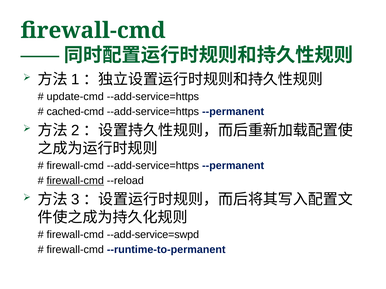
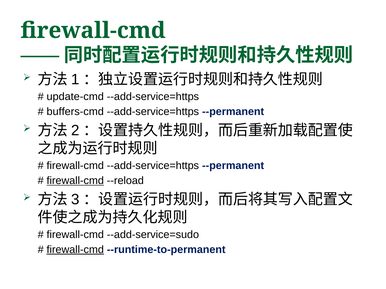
cached-cmd: cached-cmd -> buffers-cmd (75, 112)
--add-service=swpd: --add-service=swpd -> --add-service=sudo (153, 235)
firewall-cmd underline: none -> present (75, 250)
